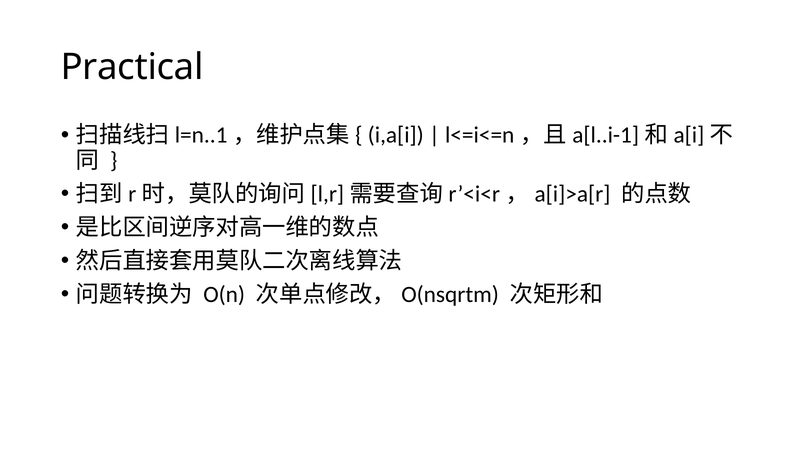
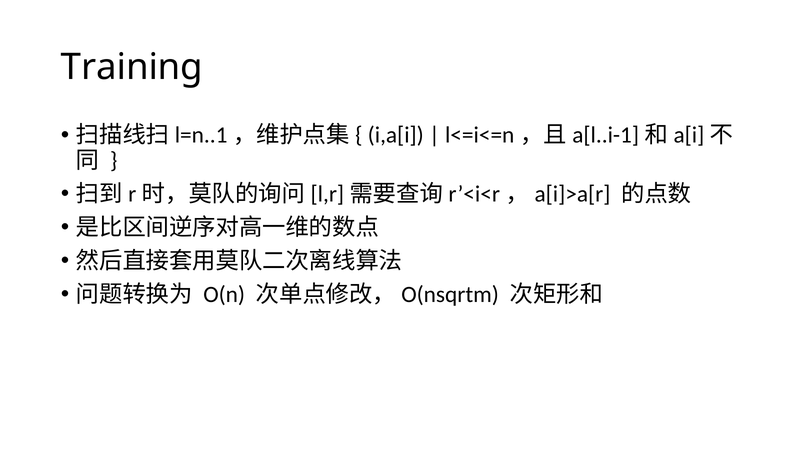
Practical: Practical -> Training (132, 67)
